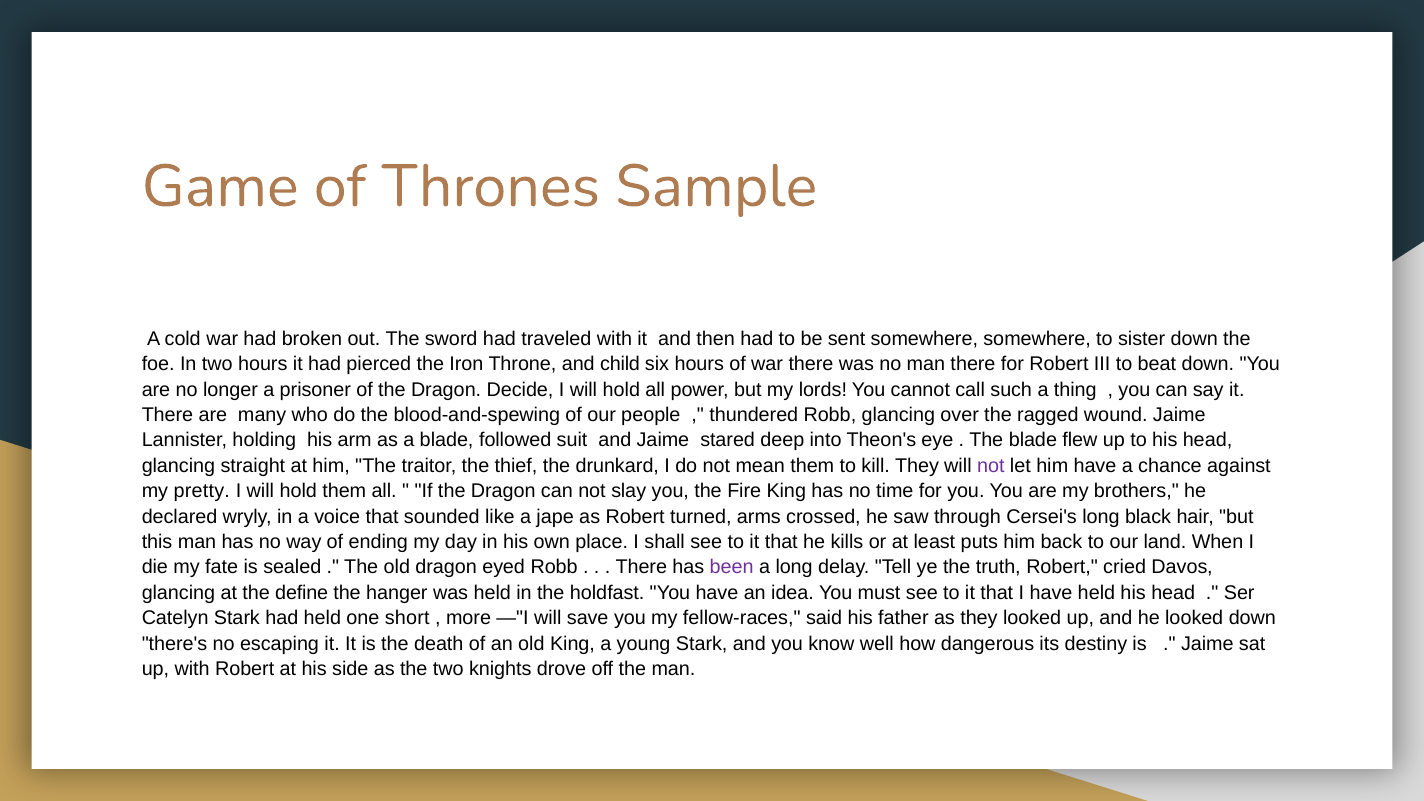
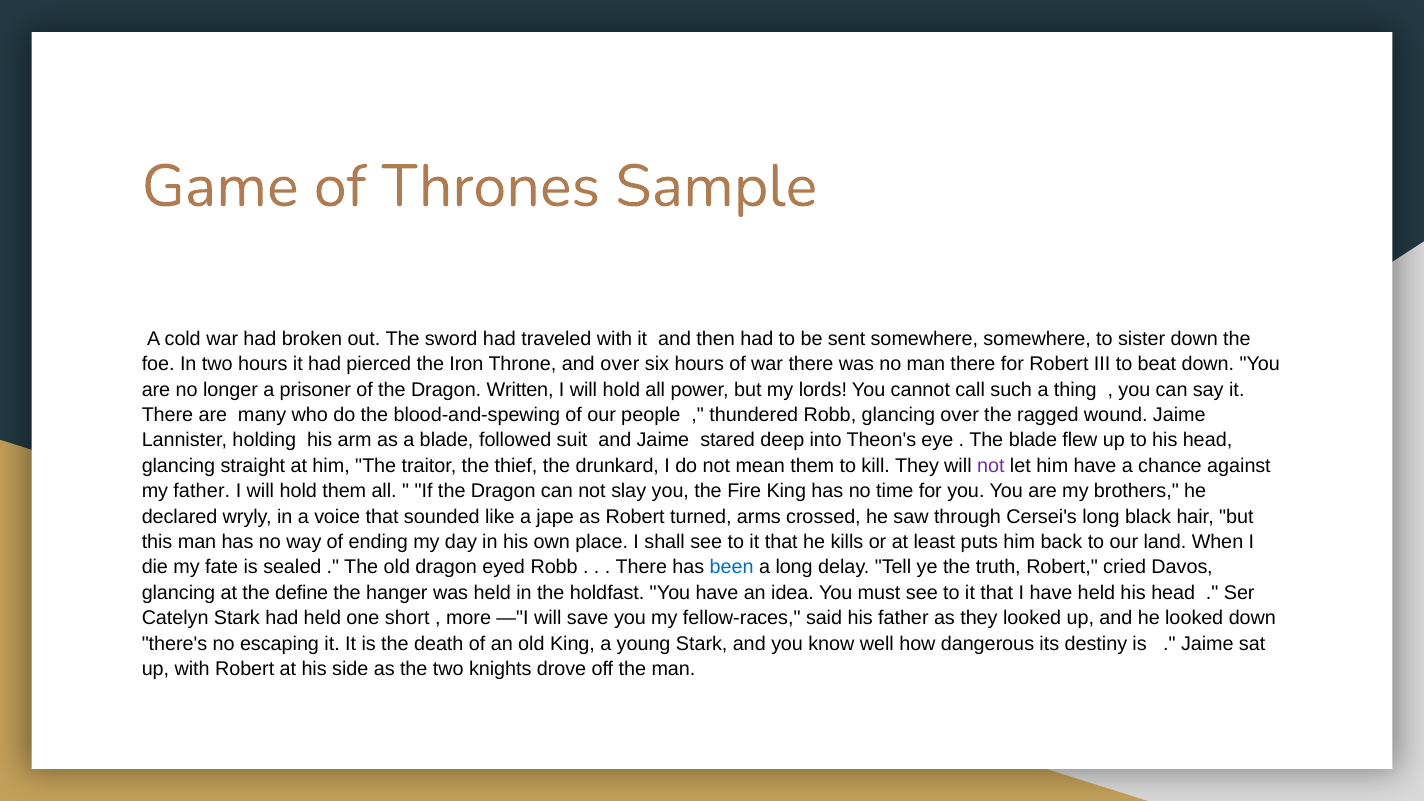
and child: child -> over (620, 364)
Decide: Decide -> Written (520, 390)
my pretty: pretty -> father (202, 491)
been colour: purple -> blue (732, 567)
